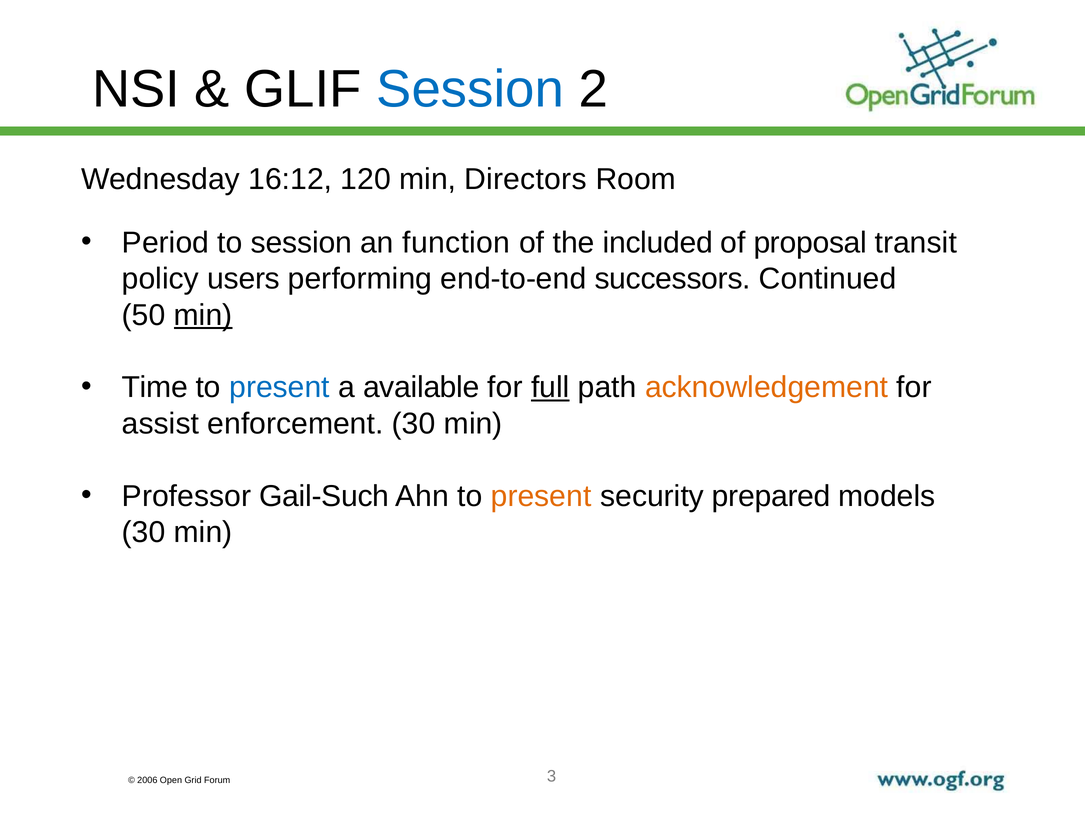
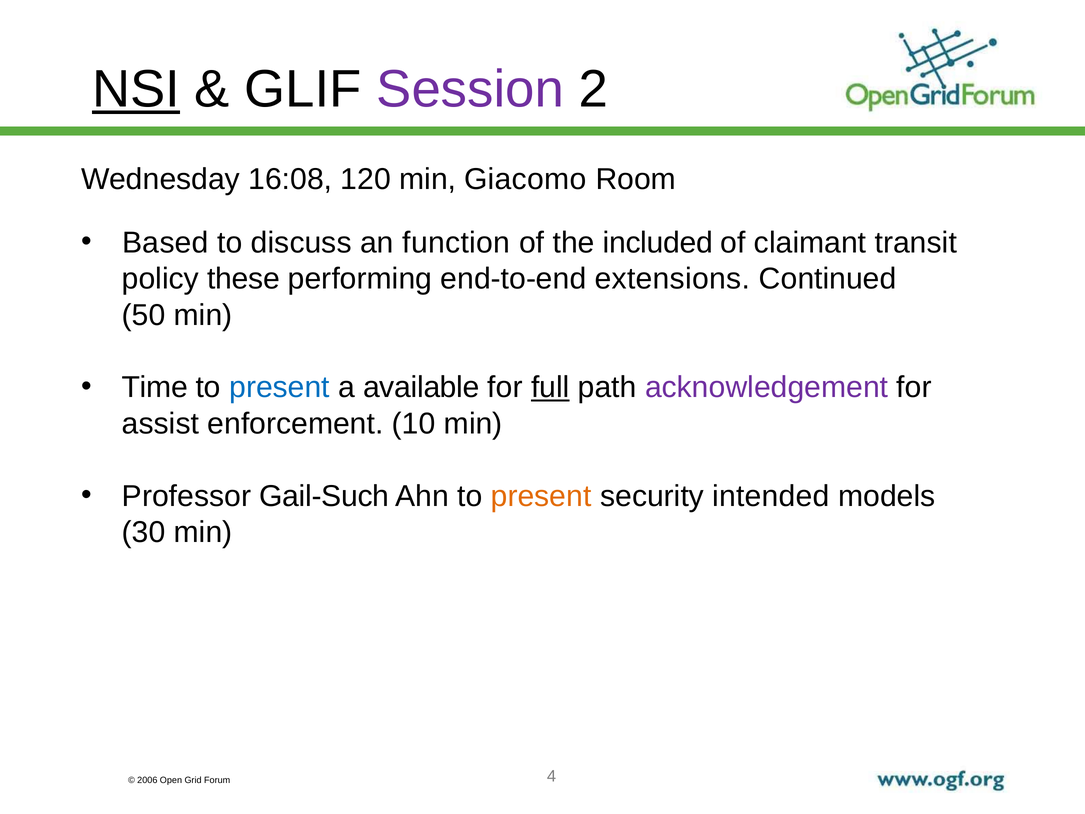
NSI underline: none -> present (136, 90)
Session colour: blue -> purple (470, 90)
16:12: 16:12 -> 16:08 (290, 179)
Directors: Directors -> Giacomo (525, 179)
Period: Period -> Based (165, 243)
to session: session -> discuss (301, 243)
proposal: proposal -> claimant (810, 243)
users: users -> these (244, 279)
successors: successors -> extensions (672, 279)
min underline: present -> none (203, 315)
acknowledgement colour: orange -> purple (767, 387)
enforcement 30: 30 -> 10 (414, 424)
prepared: prepared -> intended (771, 496)
3: 3 -> 4 (552, 776)
